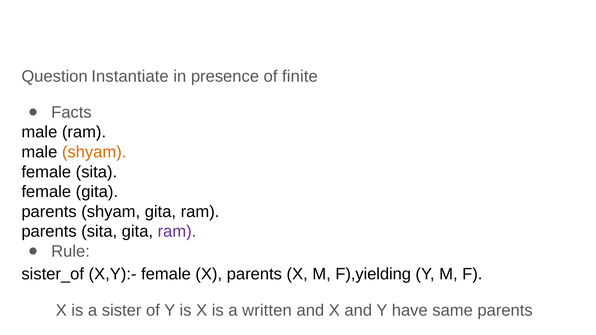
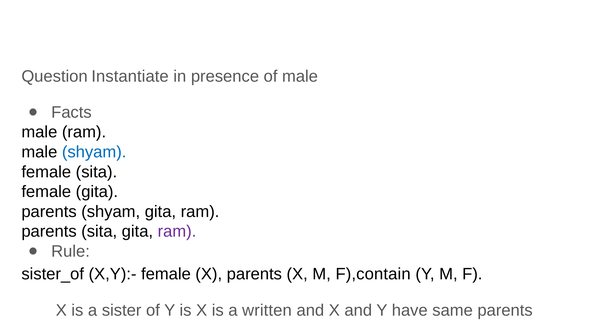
of finite: finite -> male (300, 76)
shyam colour: orange -> blue (94, 152)
F),yielding: F),yielding -> F),contain (373, 274)
